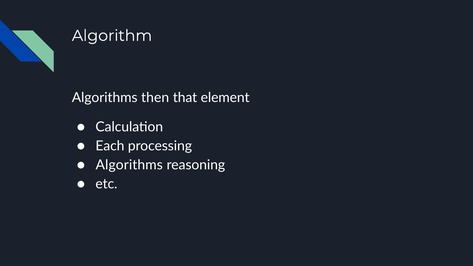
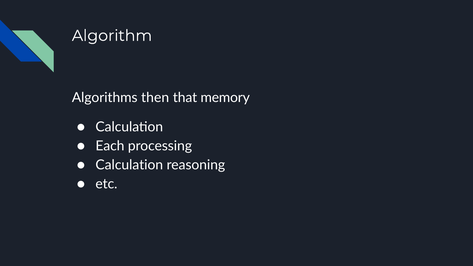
element: element -> memory (225, 98)
Algorithms: Algorithms -> Calculation (129, 165)
